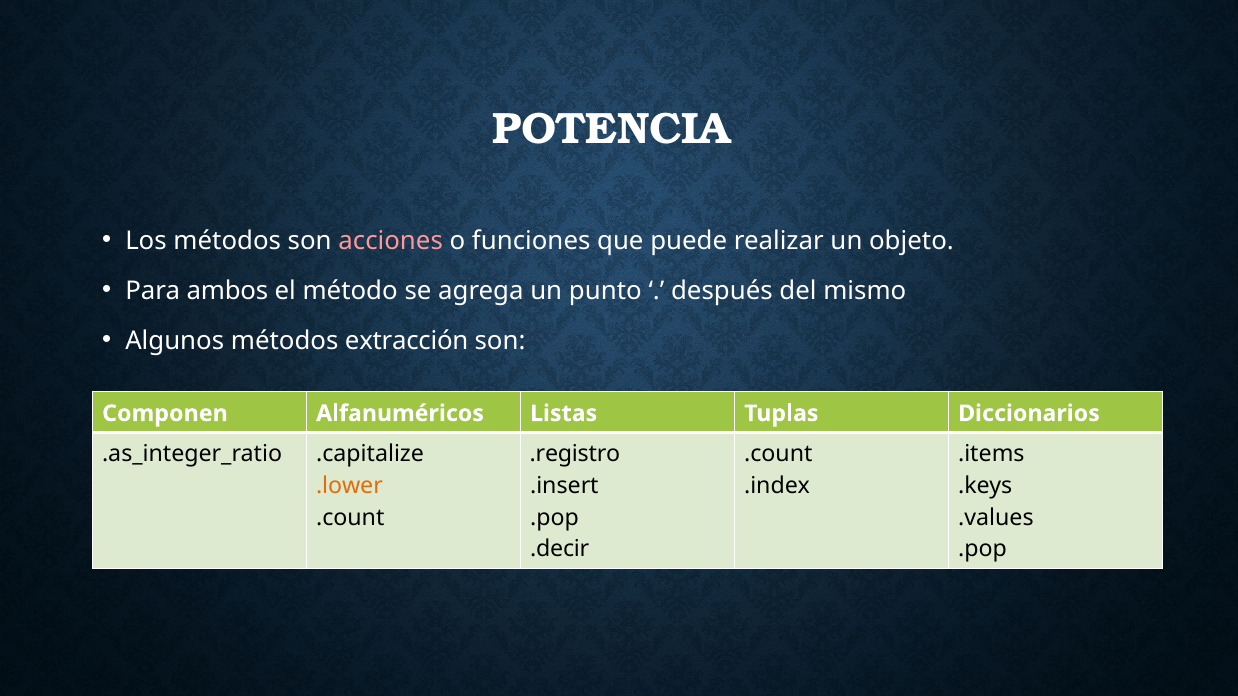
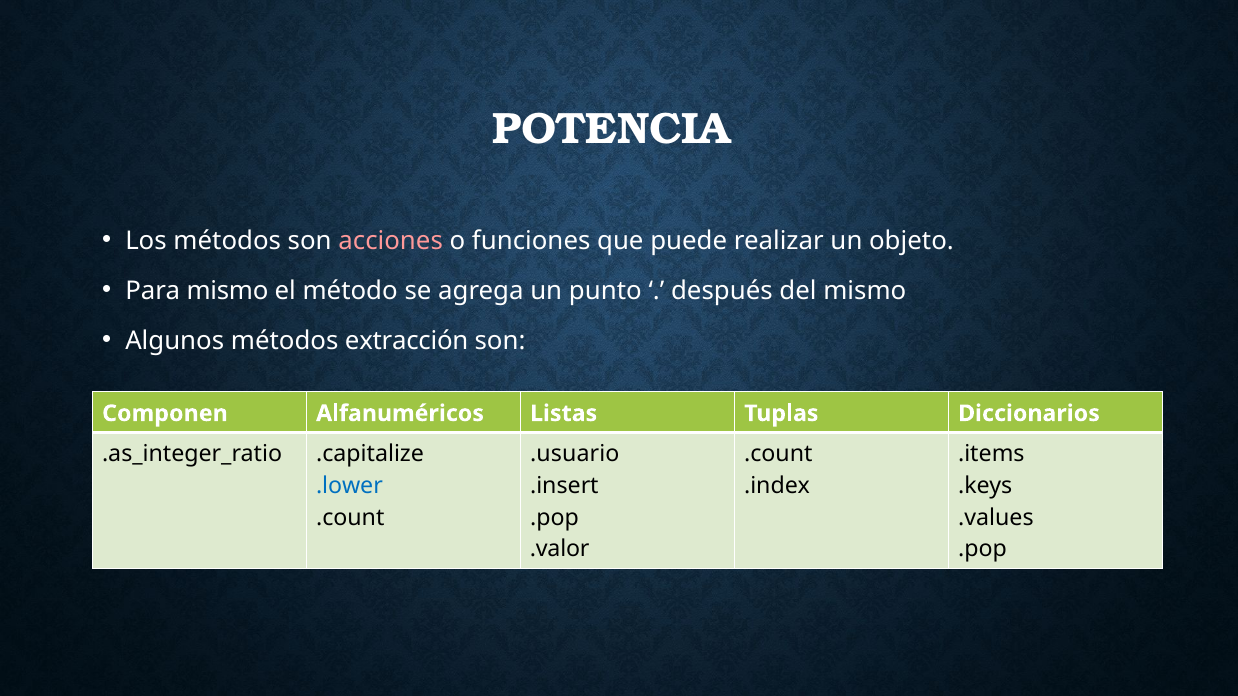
Para ambos: ambos -> mismo (227, 291)
.registro: .registro -> .usuario (575, 455)
.lower colour: orange -> blue (349, 486)
.decir: .decir -> .valor (560, 549)
